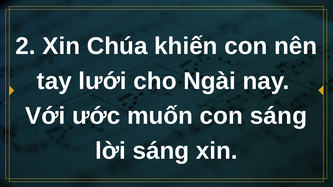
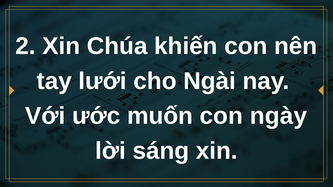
con sáng: sáng -> ngày (278, 116)
